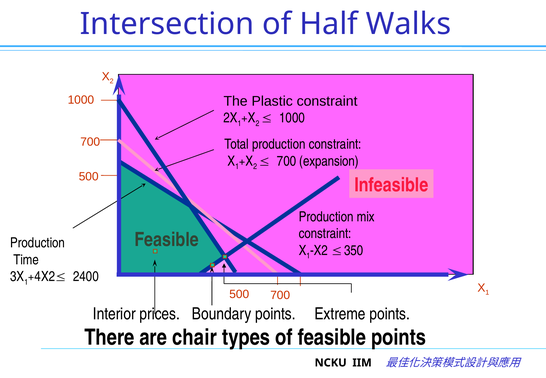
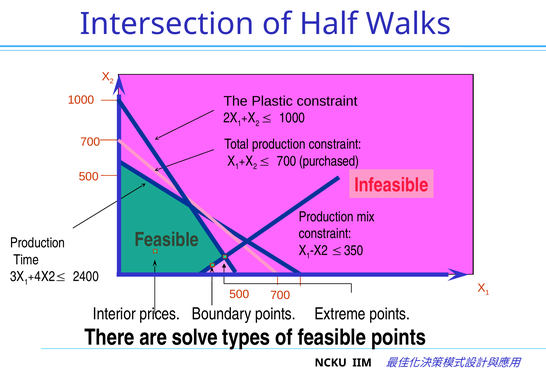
expansion: expansion -> purchased (329, 161)
chair: chair -> solve (195, 338)
